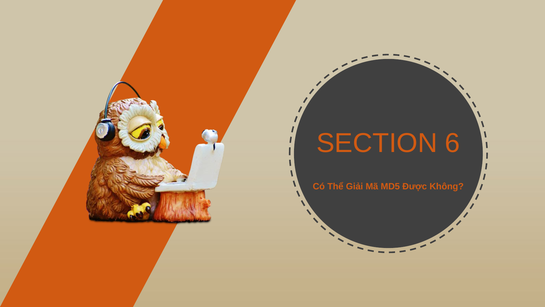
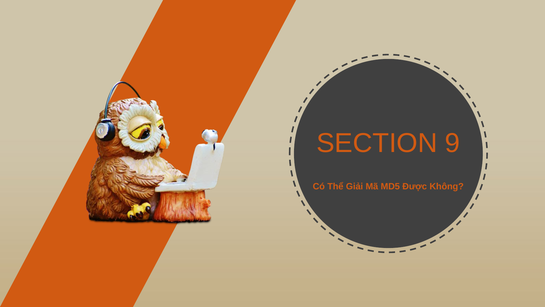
6: 6 -> 9 (453, 143)
